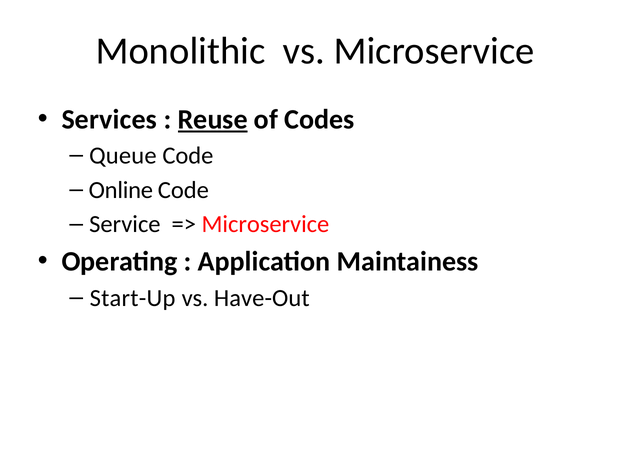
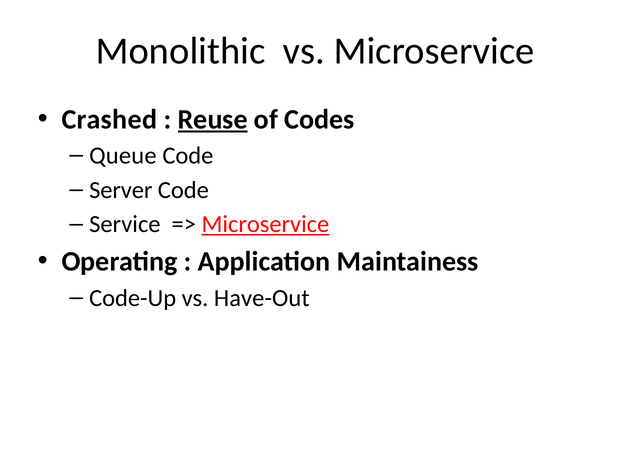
Services: Services -> Crashed (109, 119)
Online: Online -> Server (121, 190)
Microservice underline: none -> present (265, 224)
Start-Up: Start-Up -> Code-Up (133, 298)
